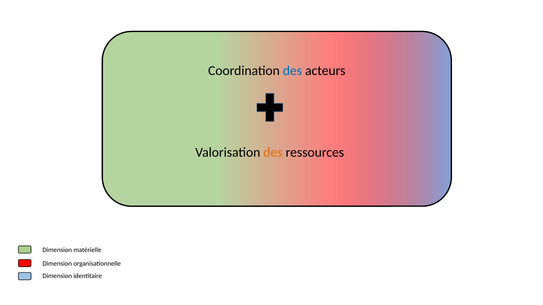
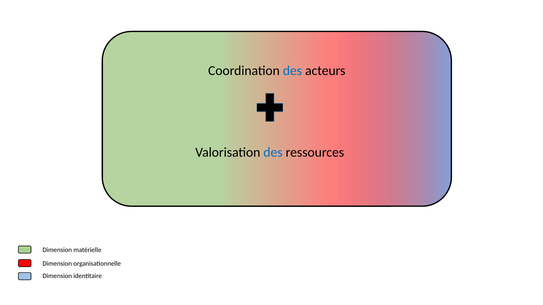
des colour: orange -> blue (273, 153)
